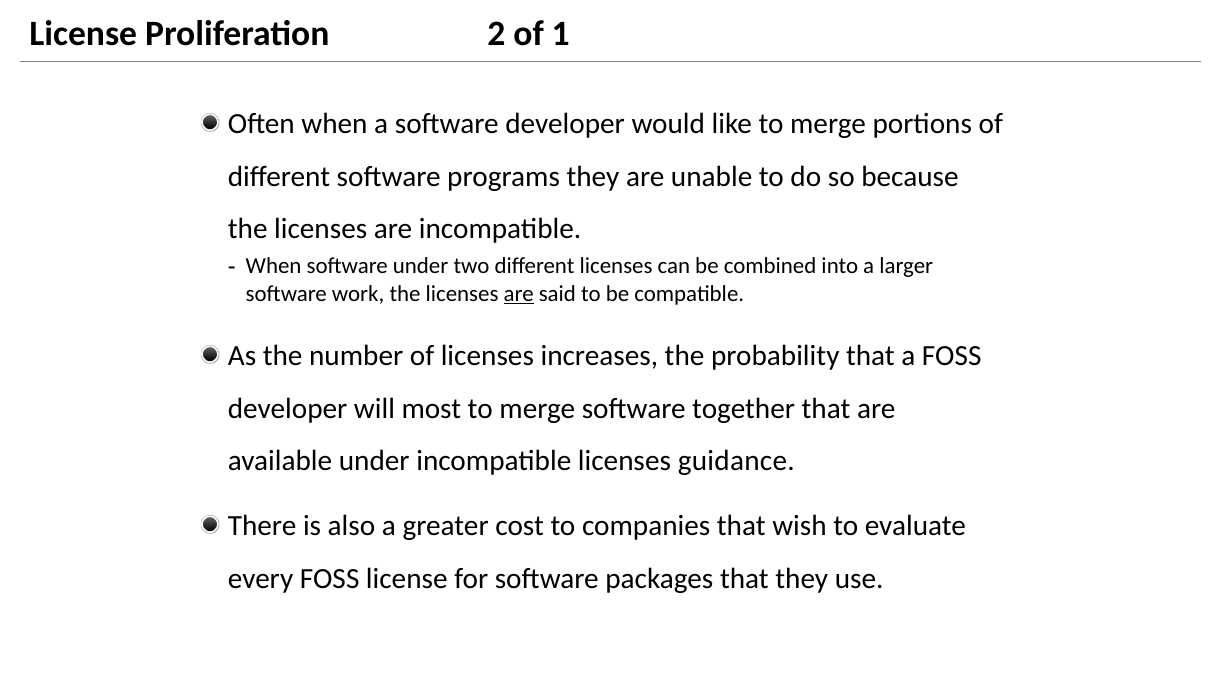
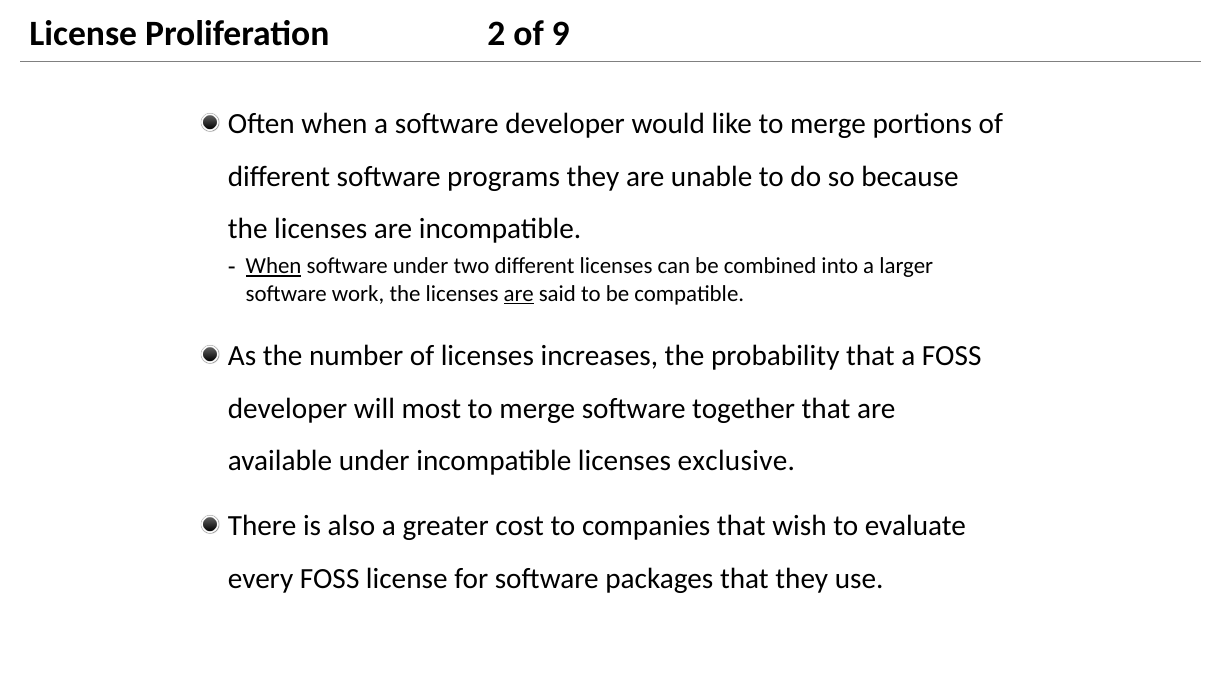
1: 1 -> 9 (561, 34)
When underline: none -> present (274, 266)
guidance: guidance -> exclusive (736, 461)
